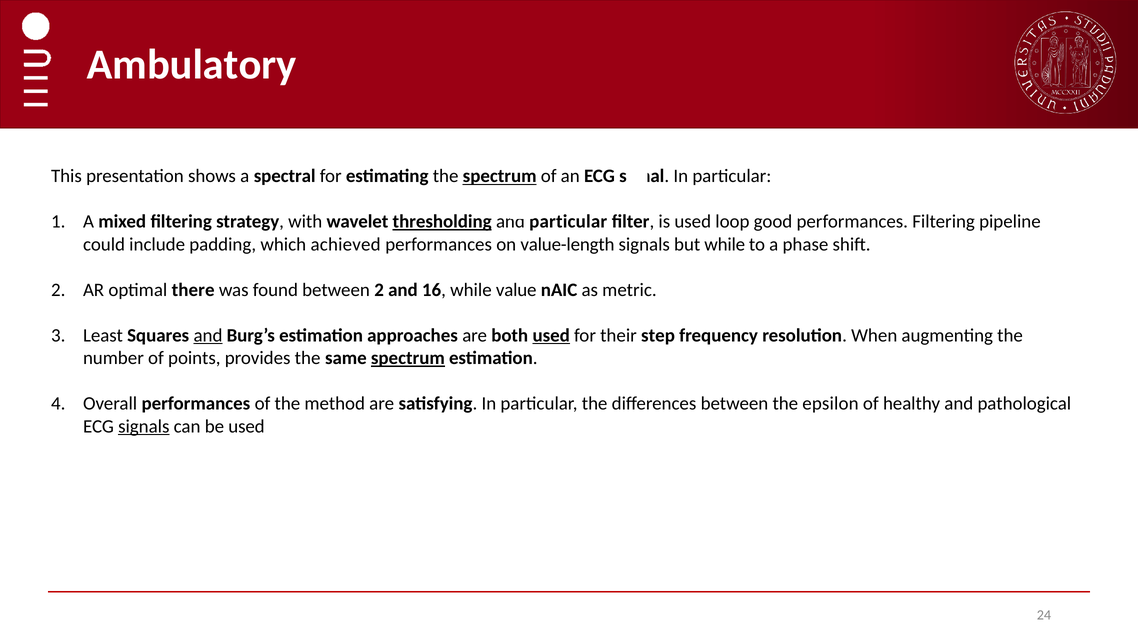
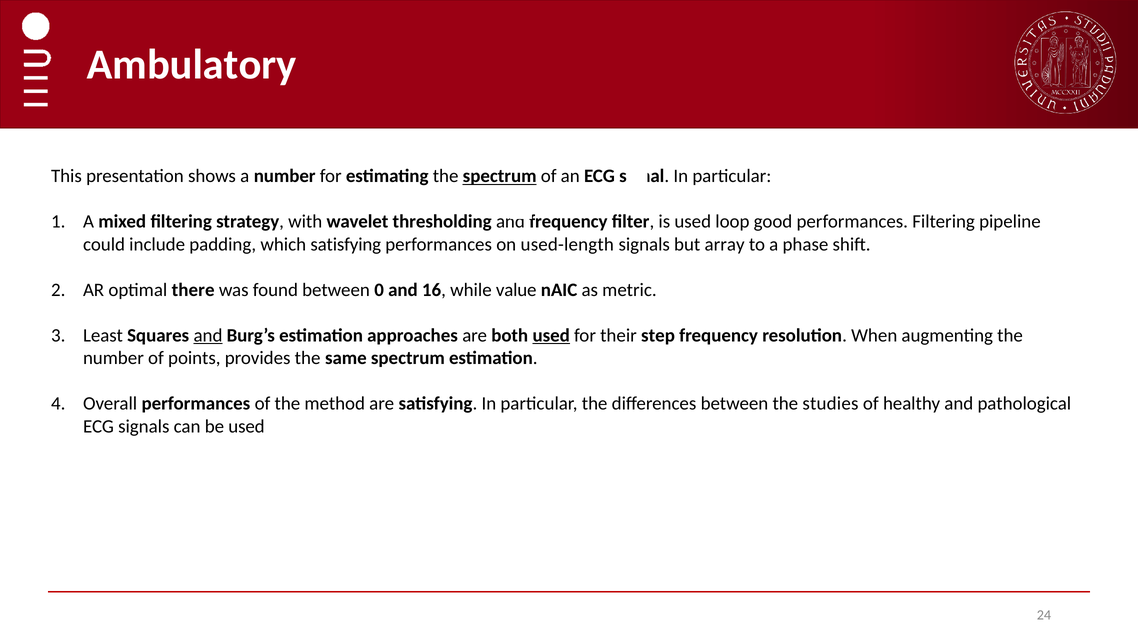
a spectral: spectral -> number (285, 176)
thresholding underline: present -> none (442, 222)
particular: particular -> frequency (568, 222)
which achieved: achieved -> satisfying (346, 244)
value-length: value-length -> used-length (567, 244)
but while: while -> array (725, 244)
between 2: 2 -> 0 (379, 290)
spectrum underline: present -> none (408, 358)
epsilon: epsilon -> studies (830, 404)
signals underline: present -> none (144, 426)
